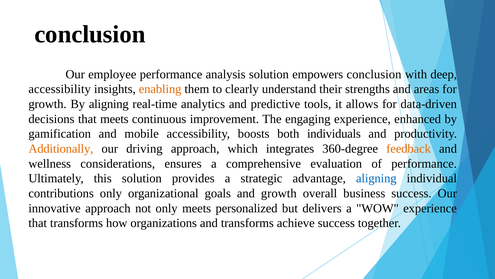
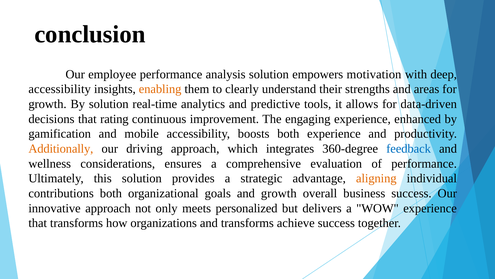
empowers conclusion: conclusion -> motivation (374, 74)
By aligning: aligning -> solution (109, 104)
that meets: meets -> rating (114, 119)
both individuals: individuals -> experience (334, 134)
feedback colour: orange -> blue (409, 148)
aligning colour: blue -> orange (376, 178)
contributions only: only -> both (111, 193)
